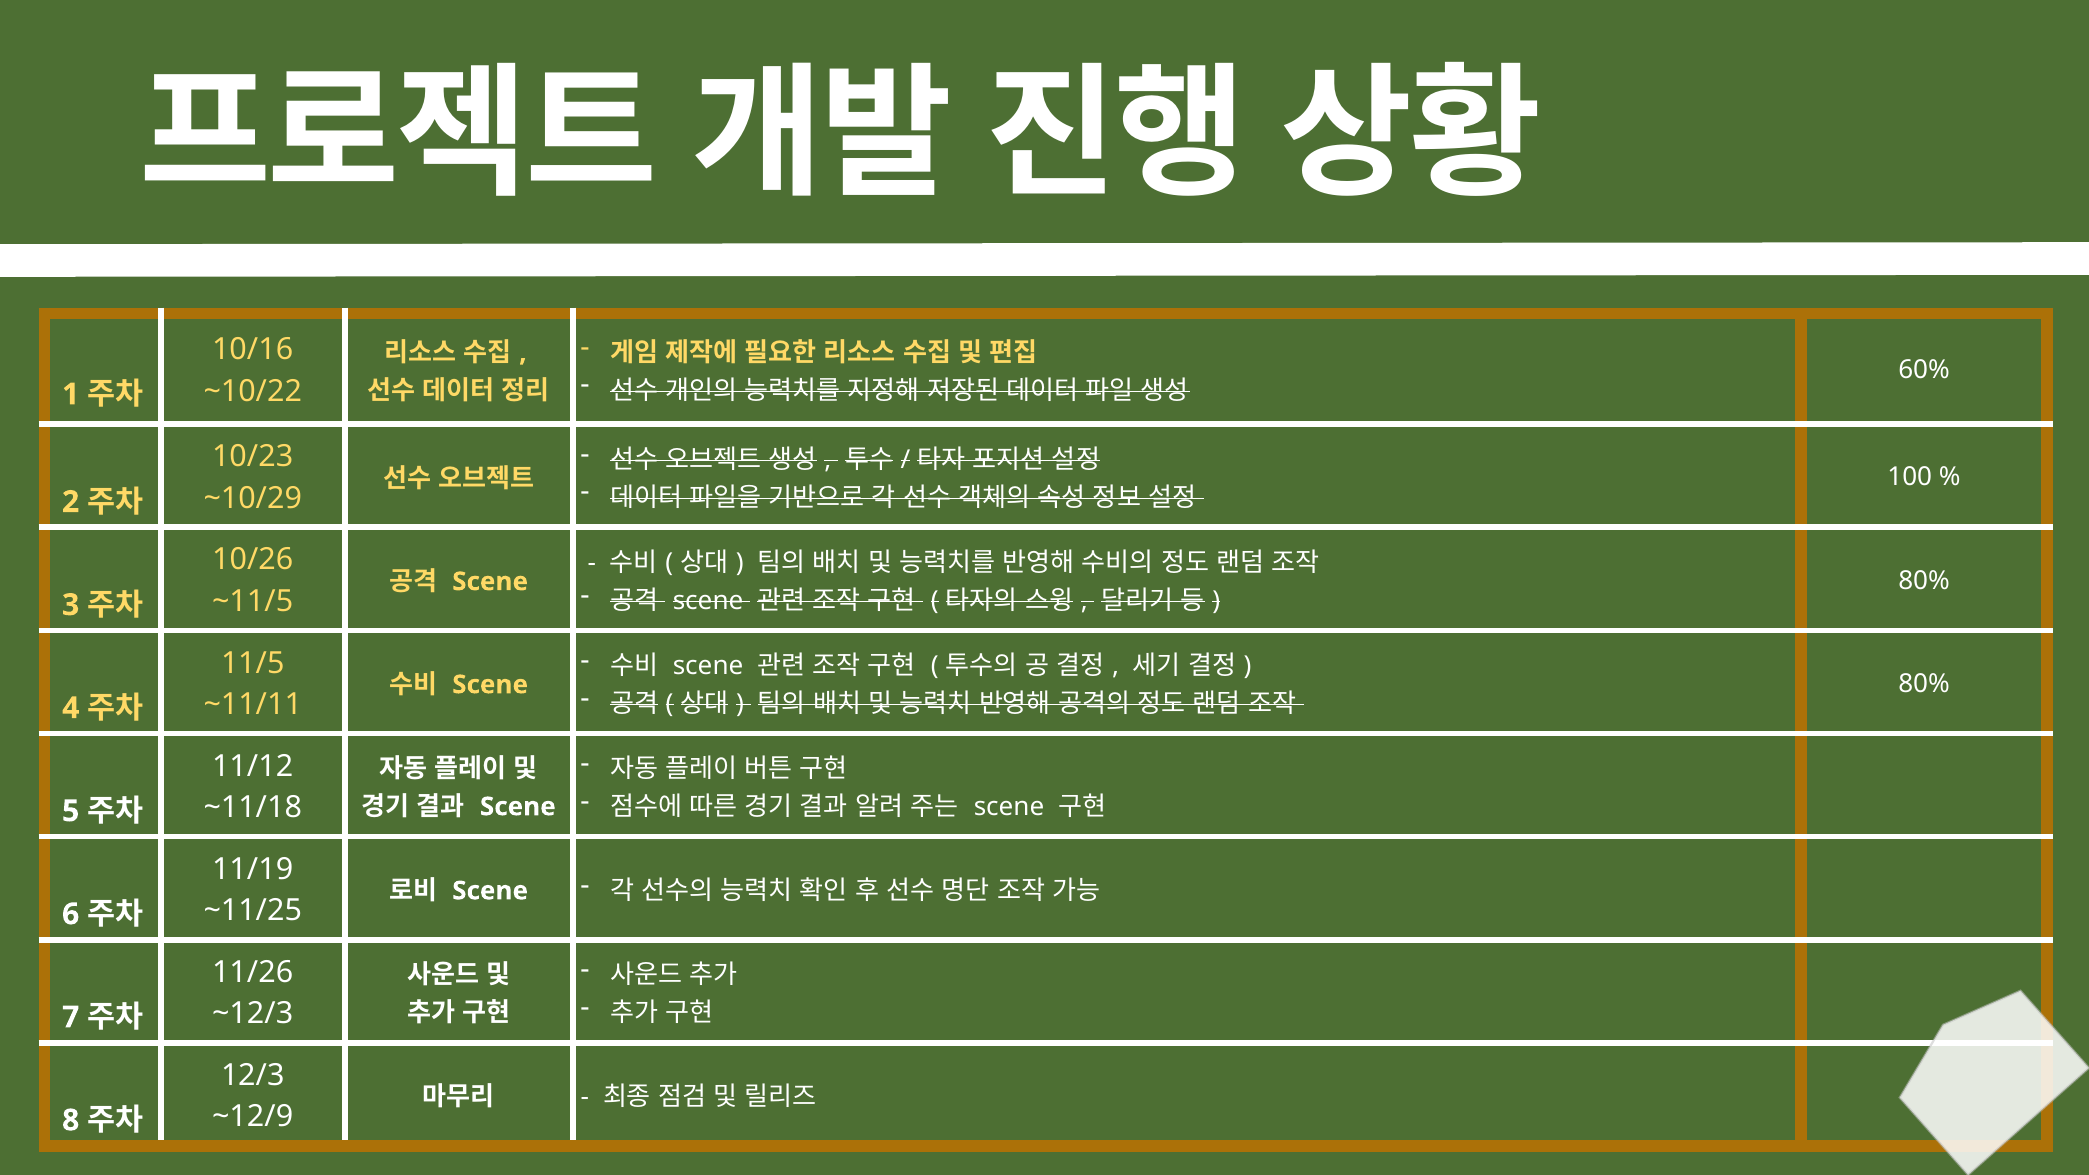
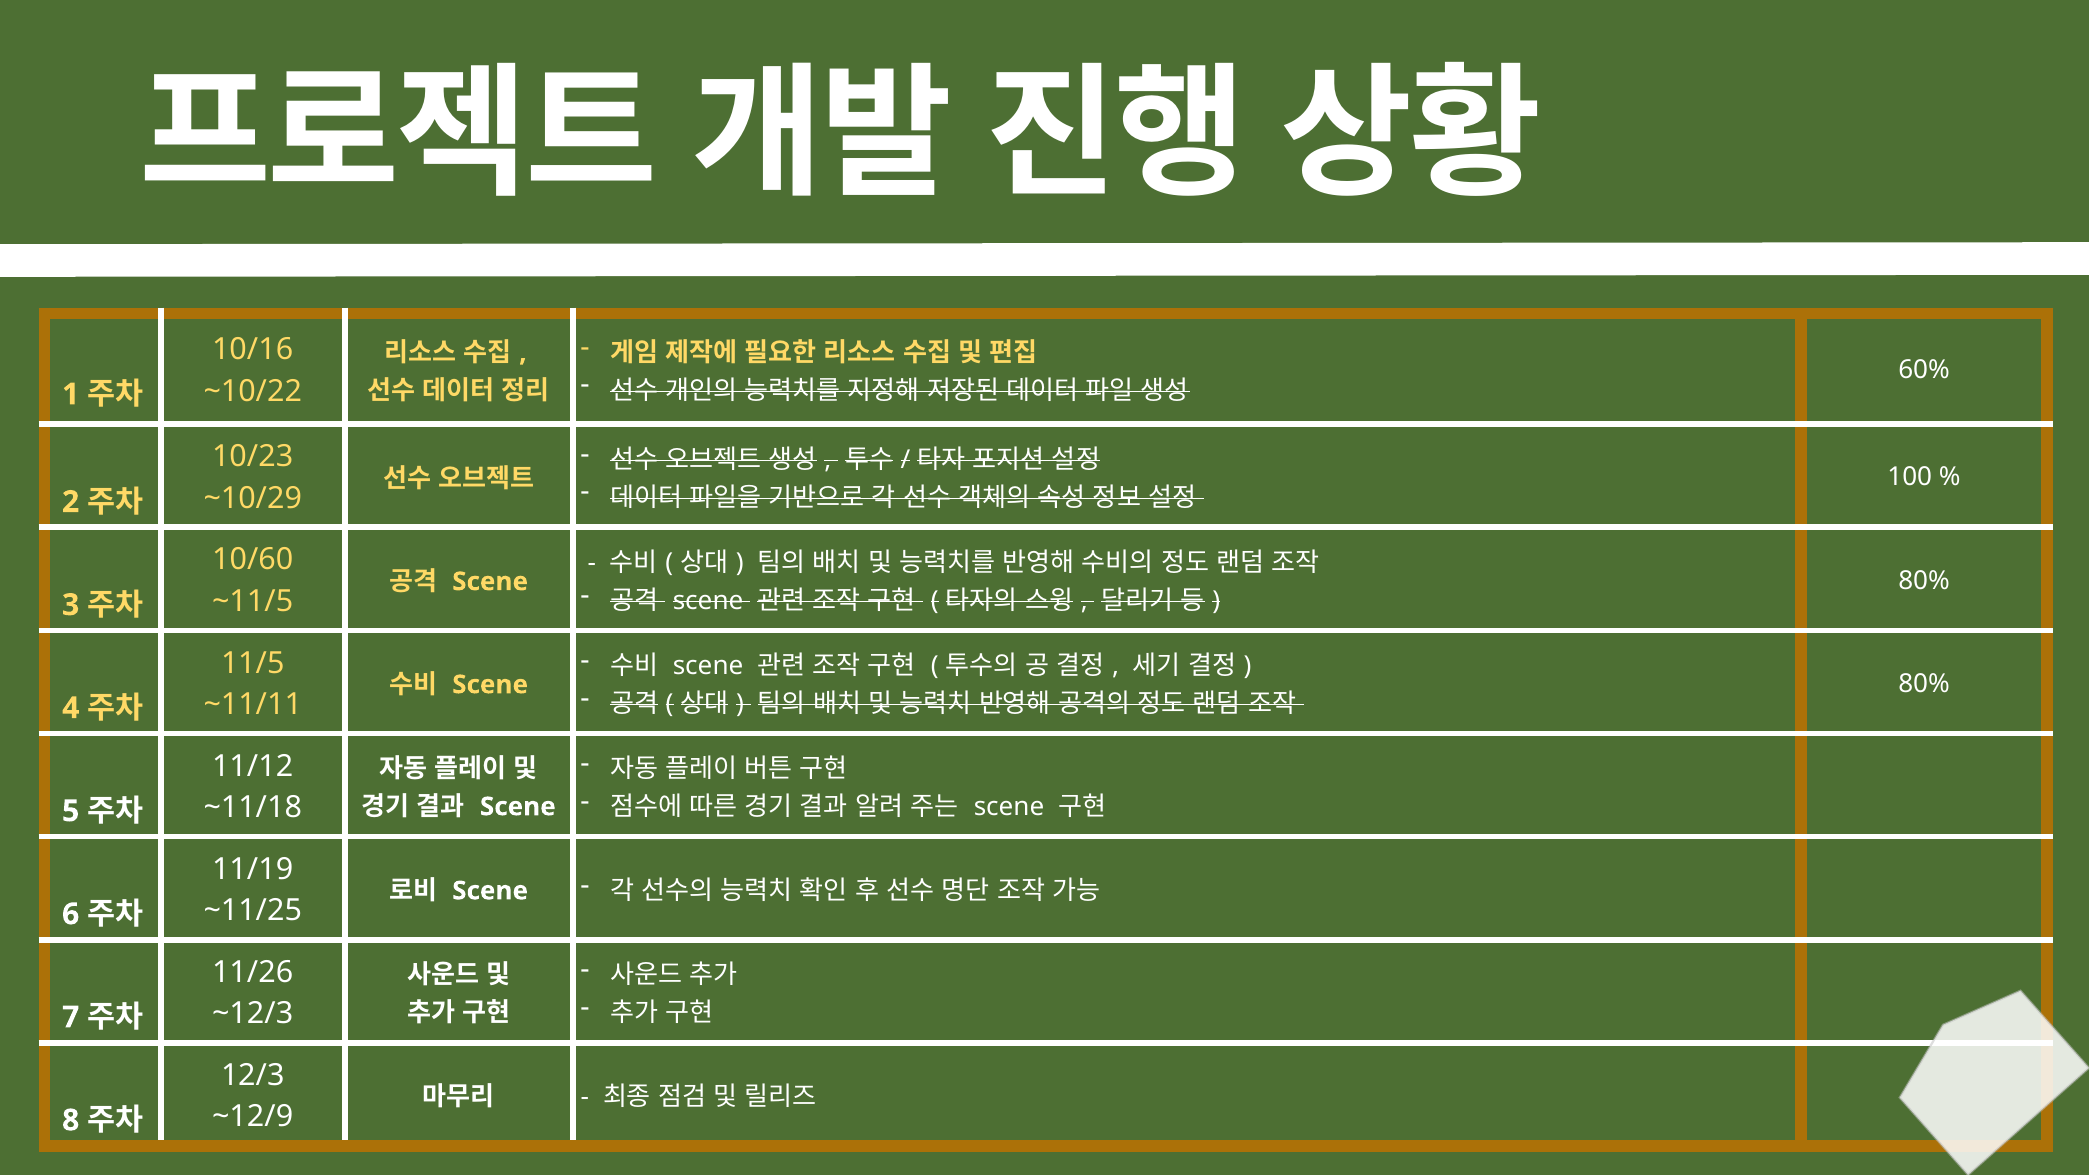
10/26: 10/26 -> 10/60 (253, 560)
